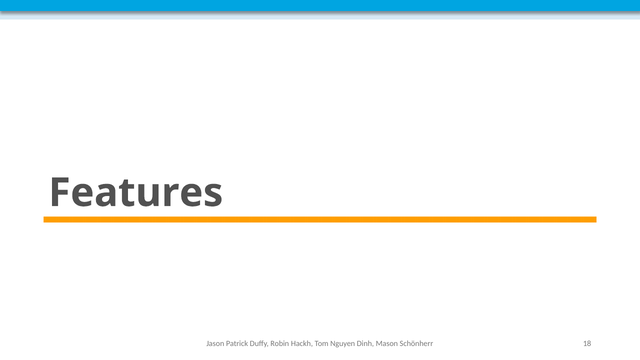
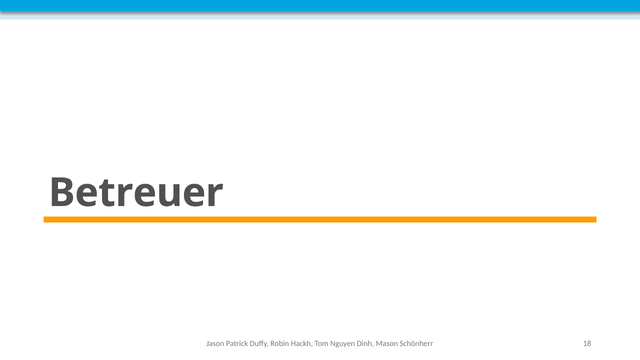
Features: Features -> Betreuer (136, 193)
